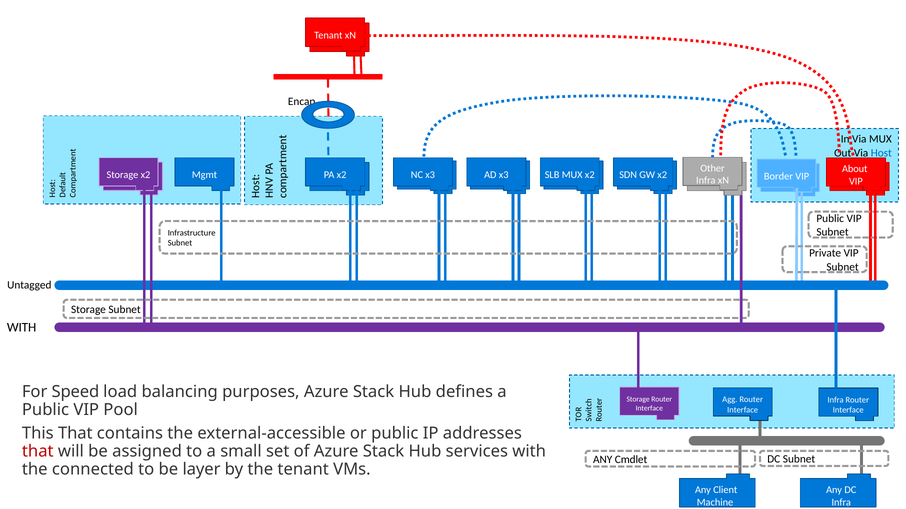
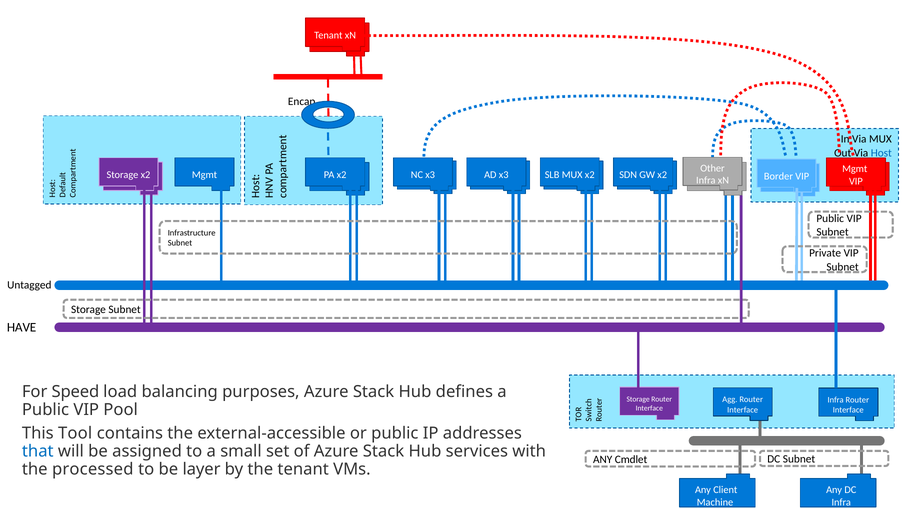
About: About -> Mgmt (855, 169)
WITH: WITH -> HAVE (22, 328)
This That: That -> Tool (75, 434)
that colour: red -> blue (38, 452)
connected: connected -> processed (93, 470)
